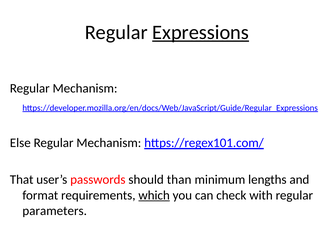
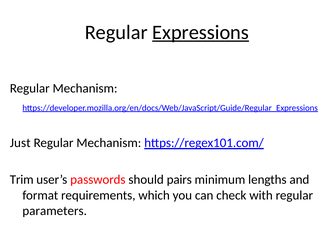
Else: Else -> Just (20, 143)
That: That -> Trim (22, 179)
than: than -> pairs (179, 179)
which underline: present -> none (154, 195)
